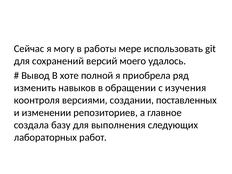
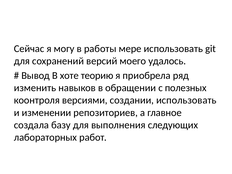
полной: полной -> теорию (97, 75)
изучения: изучения -> полезных (186, 88)
создании поставленных: поставленных -> использовать (186, 100)
